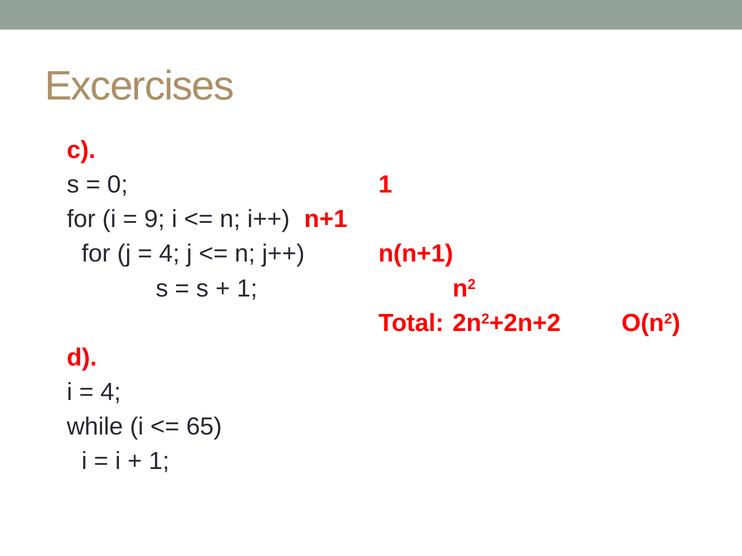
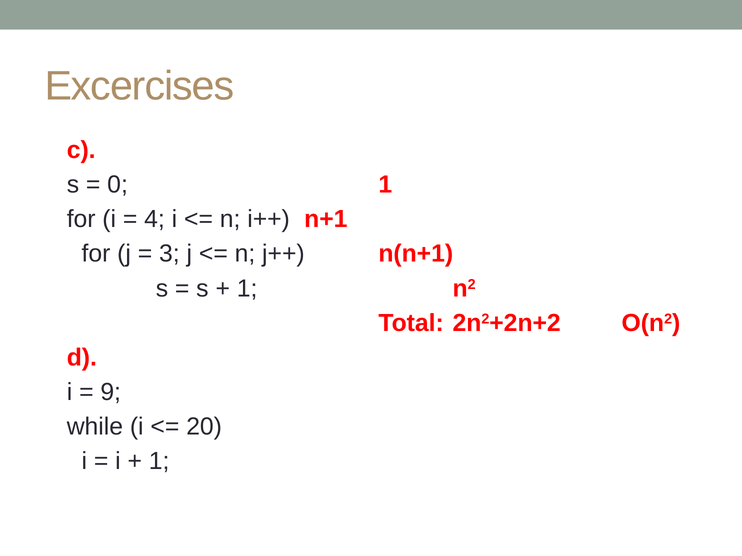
9: 9 -> 4 (155, 219)
4: 4 -> 3 (169, 254)
4: 4 -> 9 (111, 392)
65: 65 -> 20 (204, 427)
